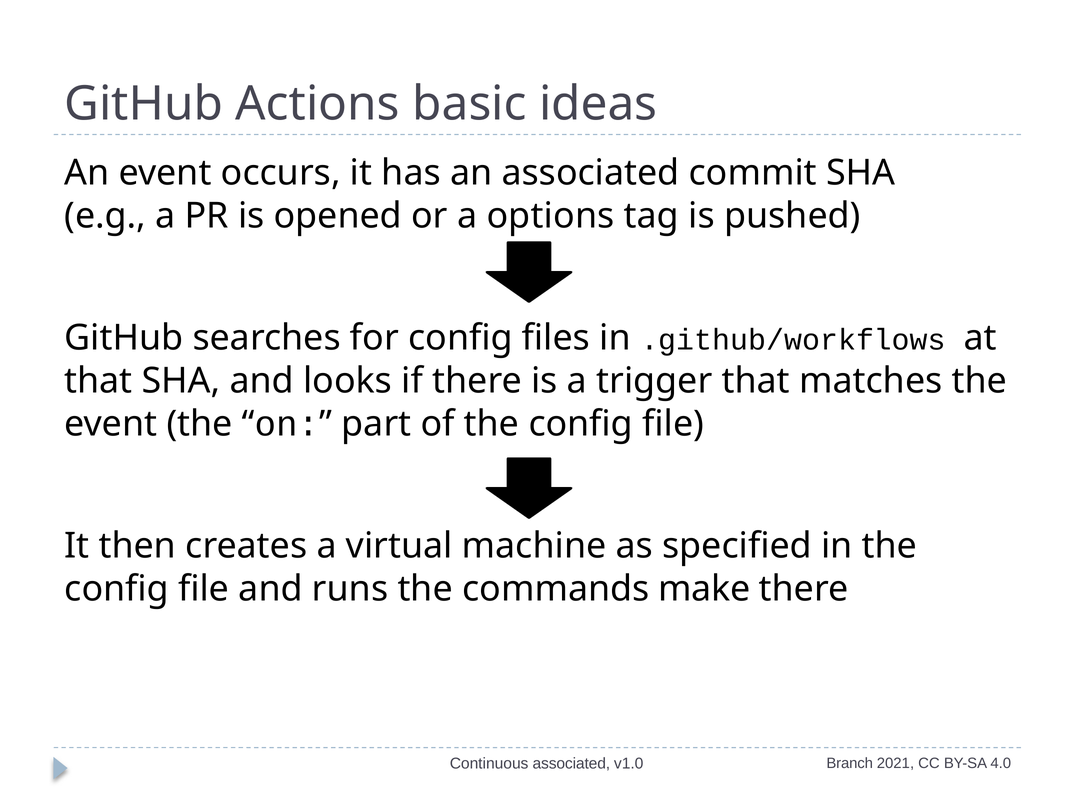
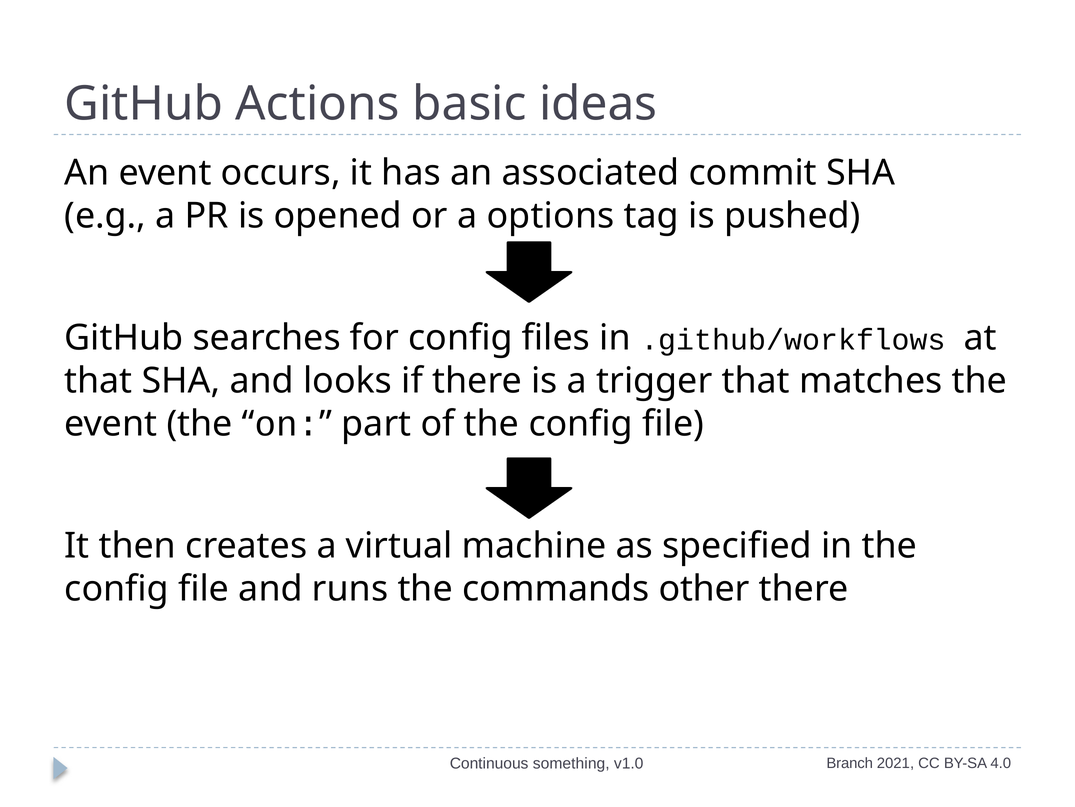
make: make -> other (704, 588)
Continuous associated: associated -> something (571, 763)
